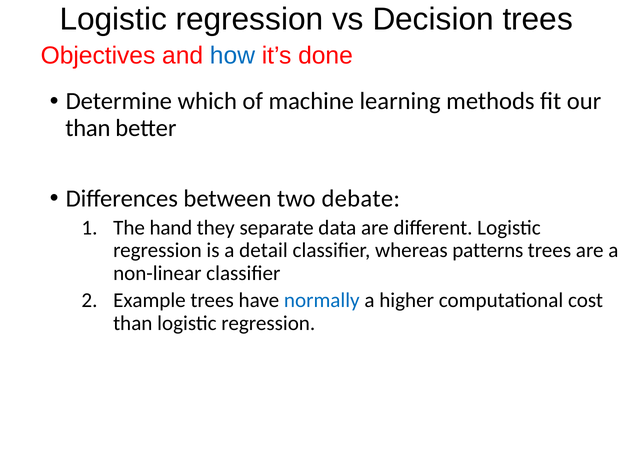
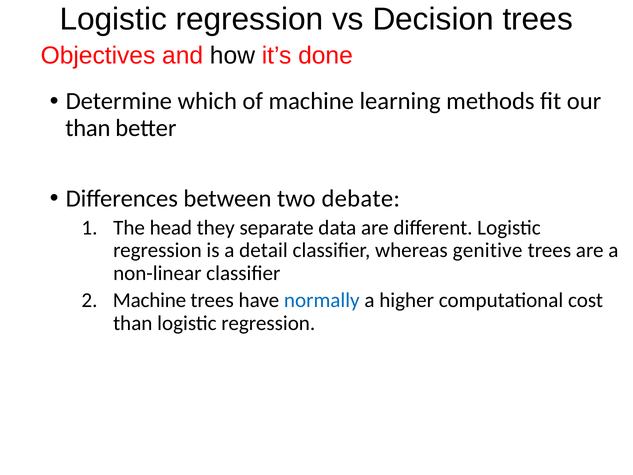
how colour: blue -> black (232, 56)
hand: hand -> head (171, 228)
patterns: patterns -> genitive (488, 250)
Example: Example -> Machine (149, 300)
